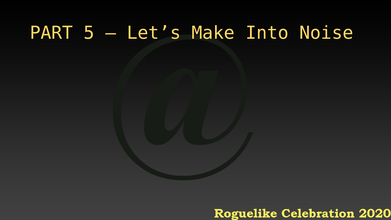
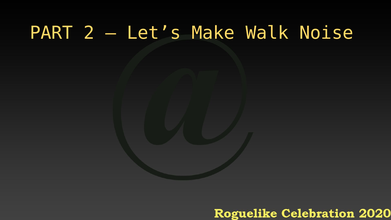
5: 5 -> 2 (89, 33)
Into: Into -> Walk (267, 33)
